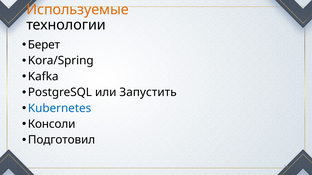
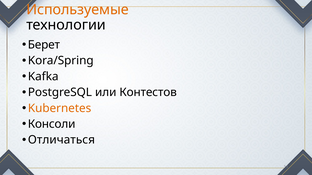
Запустить: Запустить -> Контестов (148, 93)
Kubernetes colour: blue -> orange (60, 108)
Подготовил: Подготовил -> Отличаться (61, 140)
